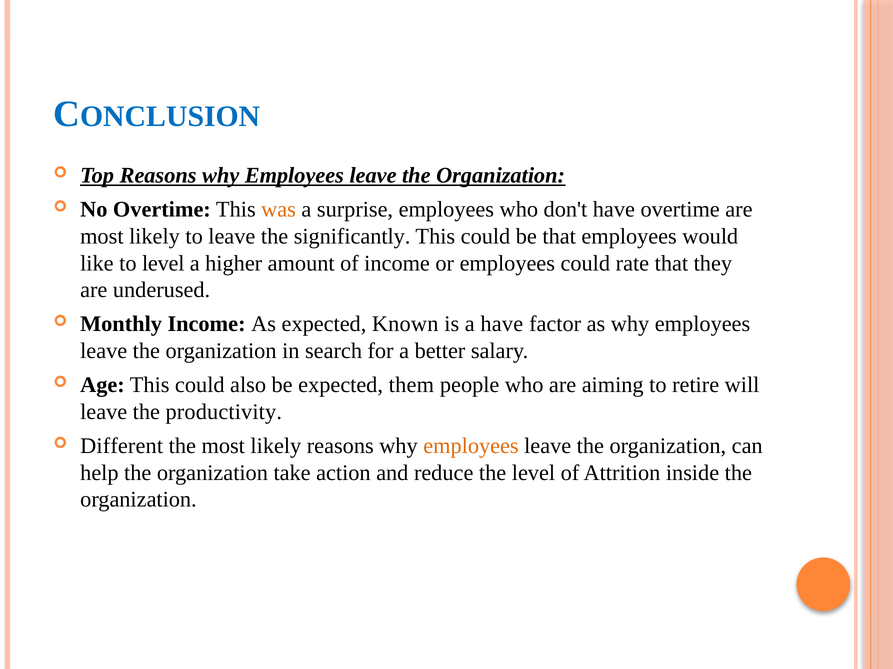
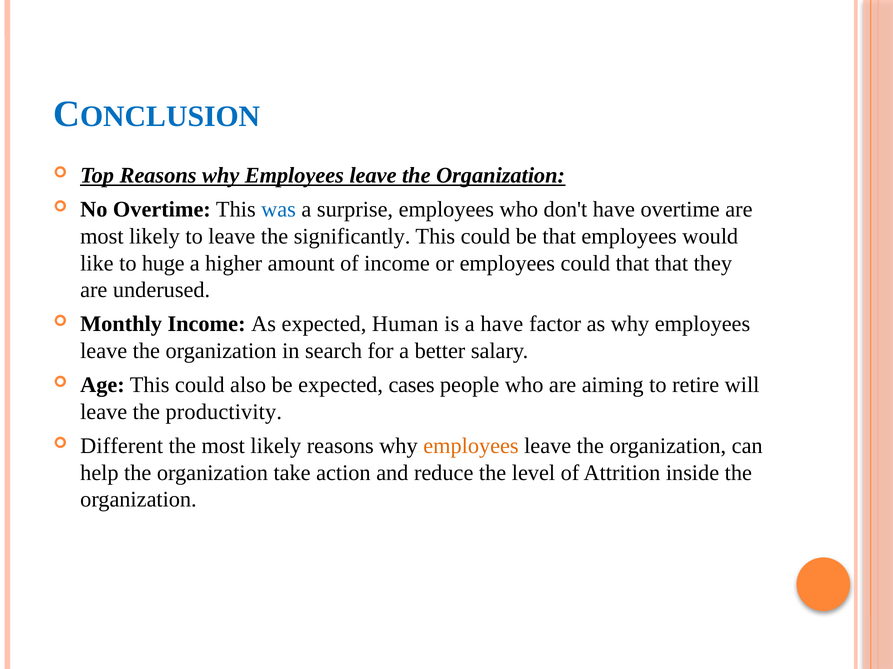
was colour: orange -> blue (279, 210)
to level: level -> huge (163, 263)
could rate: rate -> that (632, 263)
Known: Known -> Human (405, 324)
them: them -> cases (412, 386)
